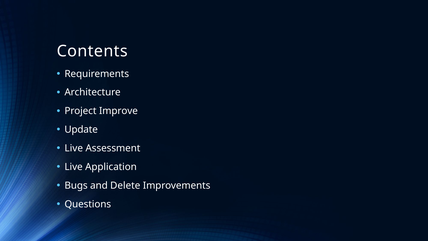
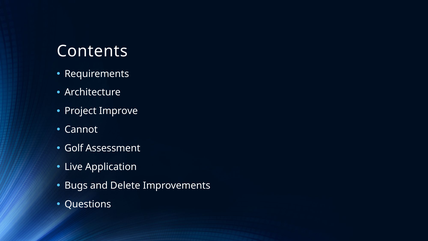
Update: Update -> Cannot (81, 130)
Live: Live -> Golf (74, 148)
